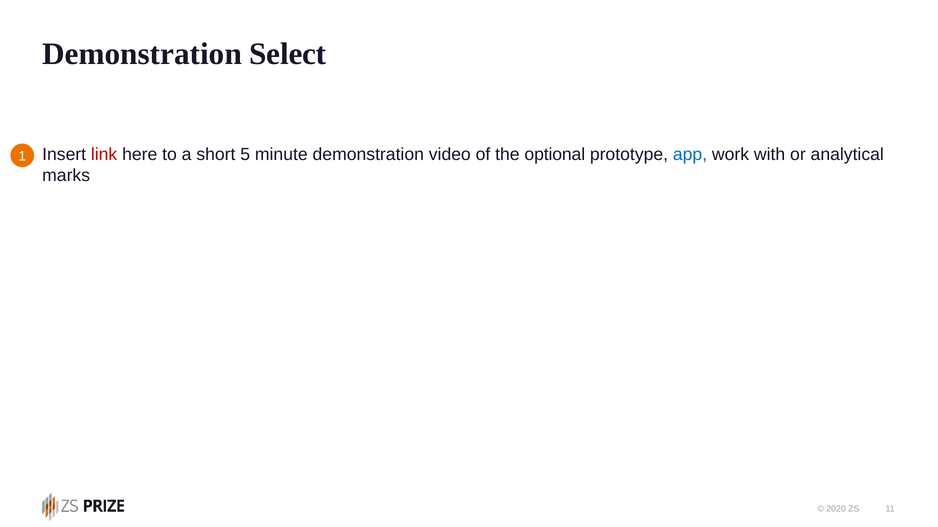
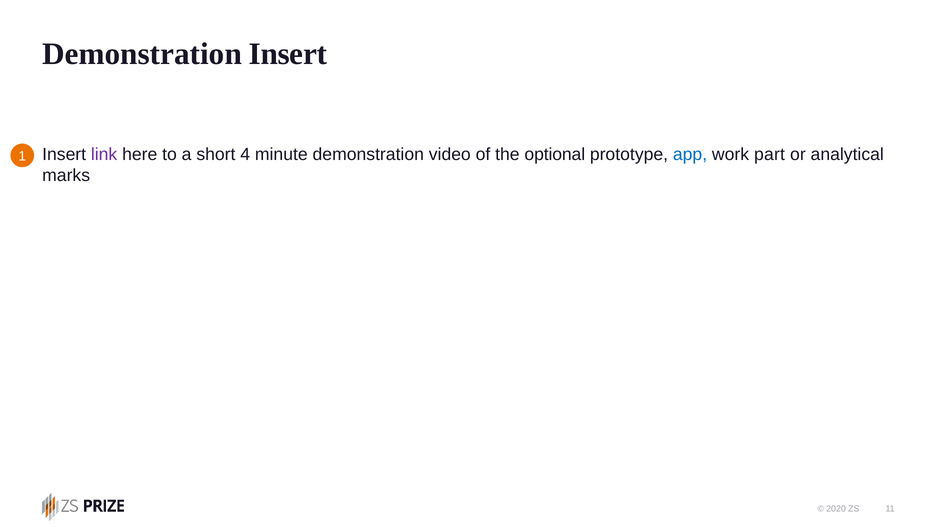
Demonstration Select: Select -> Insert (288, 54)
link colour: red -> purple (104, 155)
5: 5 -> 4 (245, 155)
with: with -> part (770, 155)
